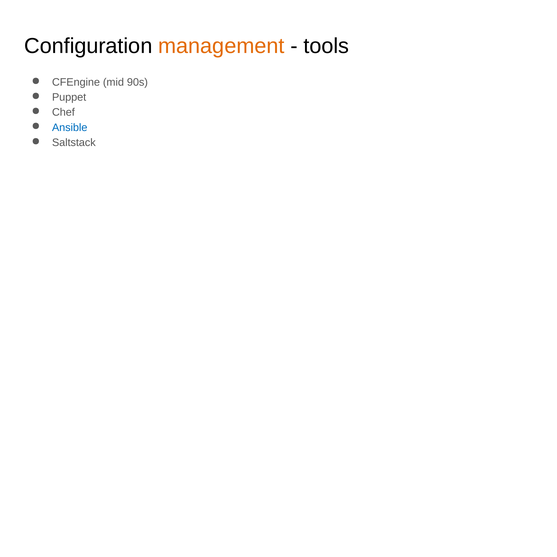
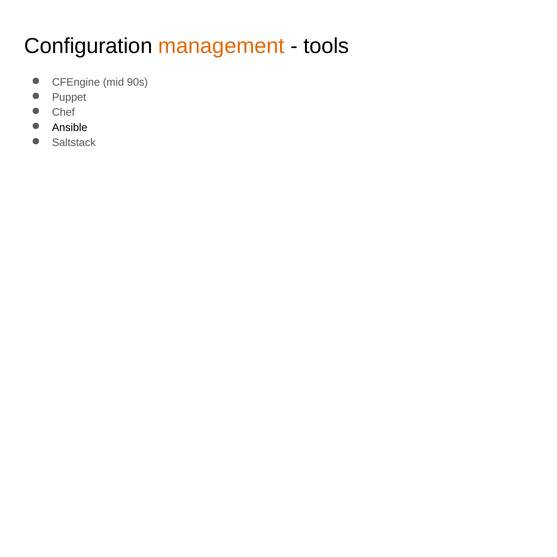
Ansible colour: blue -> black (70, 127)
